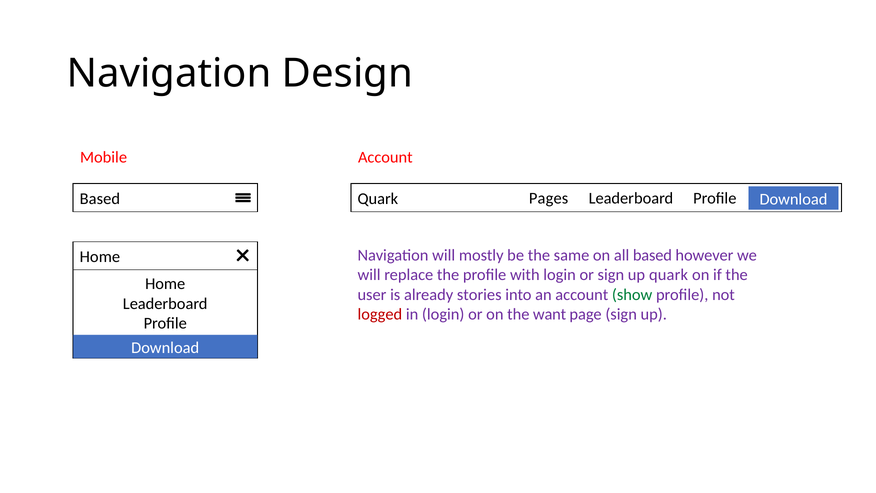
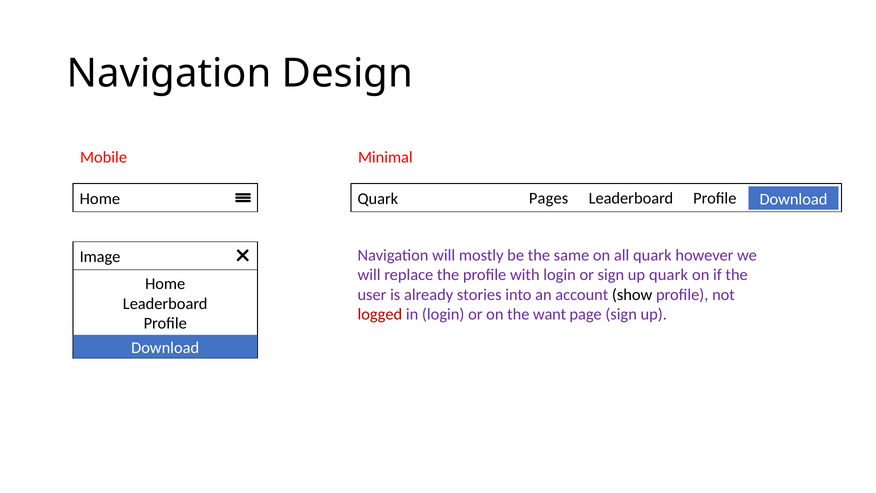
Mobile Account: Account -> Minimal (385, 157)
Based: Based -> Home (100, 199)
all based: based -> quark (652, 255)
Home: Home -> Image (100, 257)
show colour: green -> black (632, 294)
